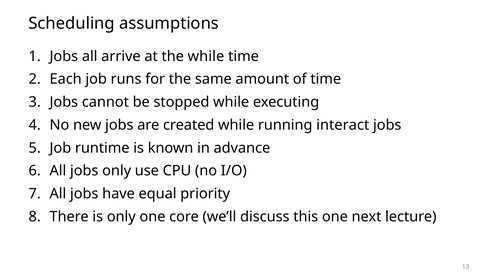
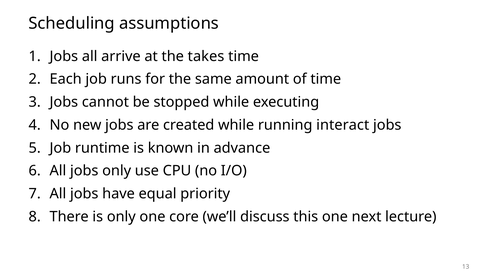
the while: while -> takes (206, 56)
